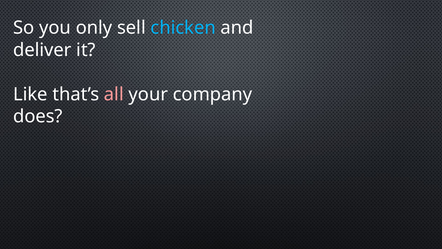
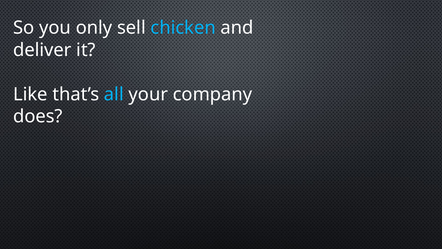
all colour: pink -> light blue (114, 94)
